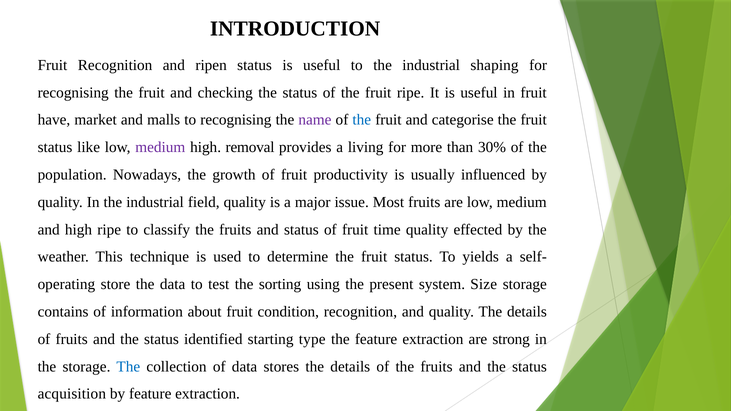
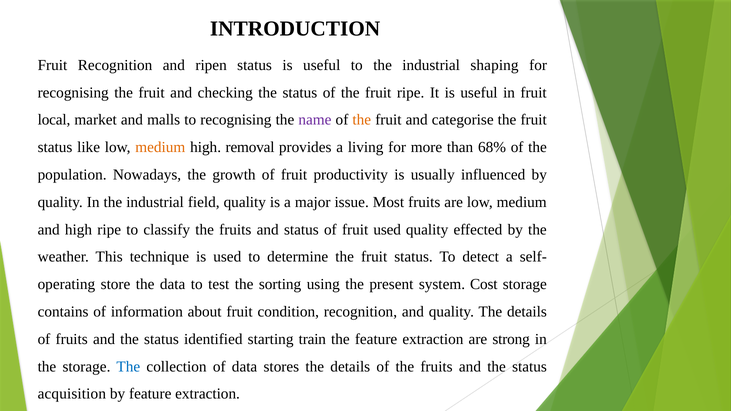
have: have -> local (54, 120)
the colour: blue -> orange (362, 120)
medium colour: purple -> orange (160, 147)
30%: 30% -> 68% (492, 147)
fruit time: time -> used (387, 230)
yields: yields -> detect (481, 257)
Size: Size -> Cost (484, 284)
type: type -> train (312, 339)
